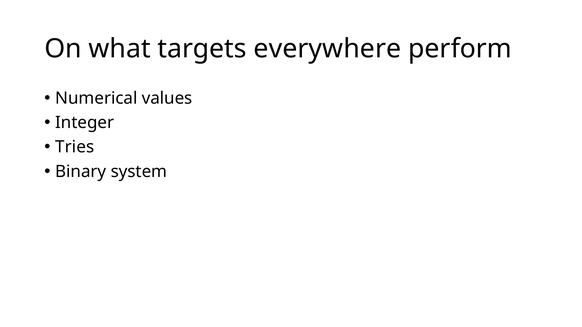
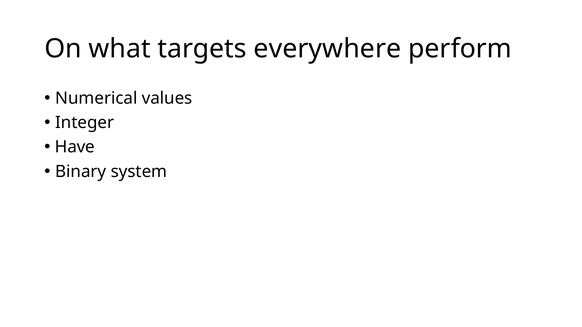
Tries: Tries -> Have (75, 147)
